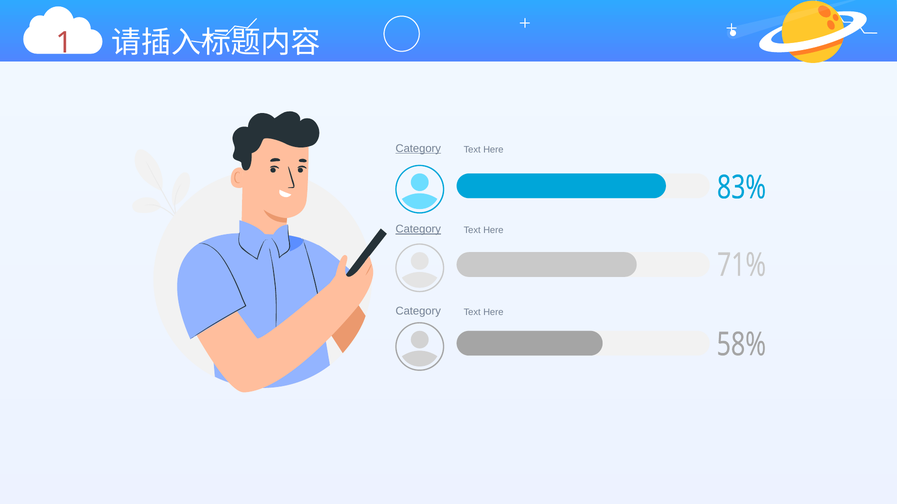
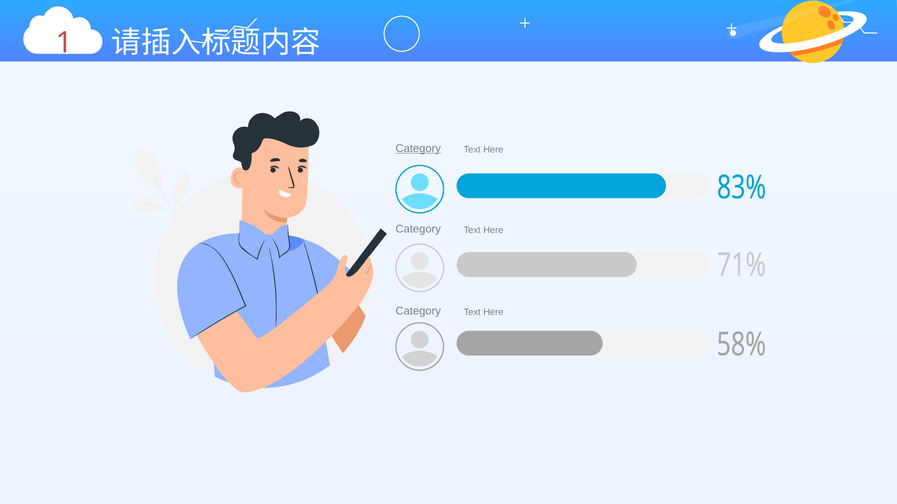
Category underline: present -> none (418, 229)
